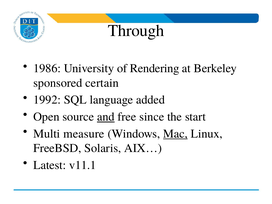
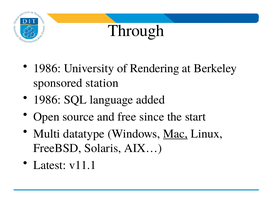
certain: certain -> station (102, 83)
1992: 1992 -> 1986 (47, 100)
and underline: present -> none (106, 117)
measure: measure -> datatype (84, 134)
